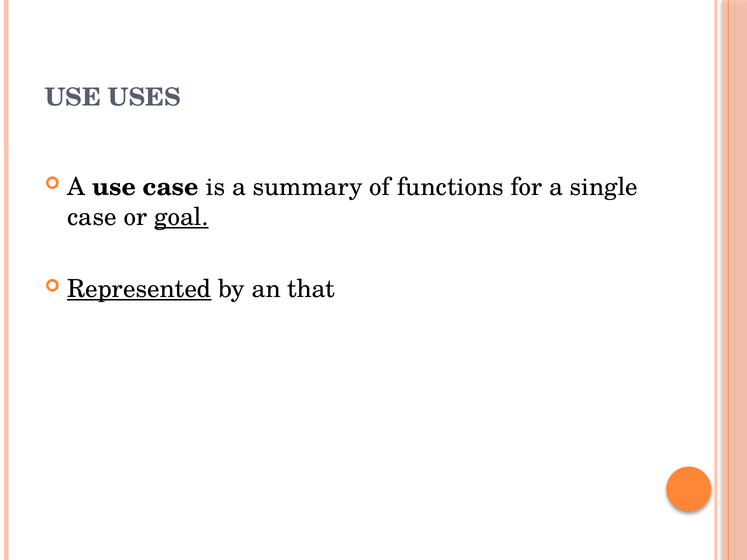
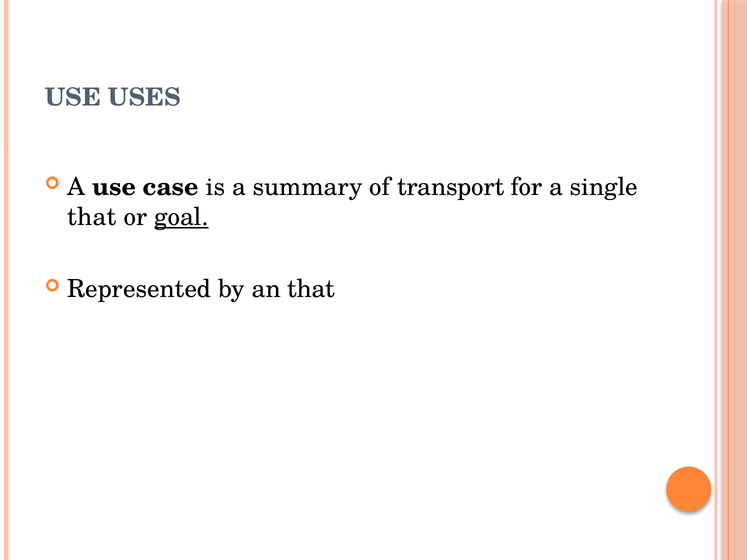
functions: functions -> transport (451, 187)
case: case -> that (92, 217)
Represented underline: present -> none (139, 289)
